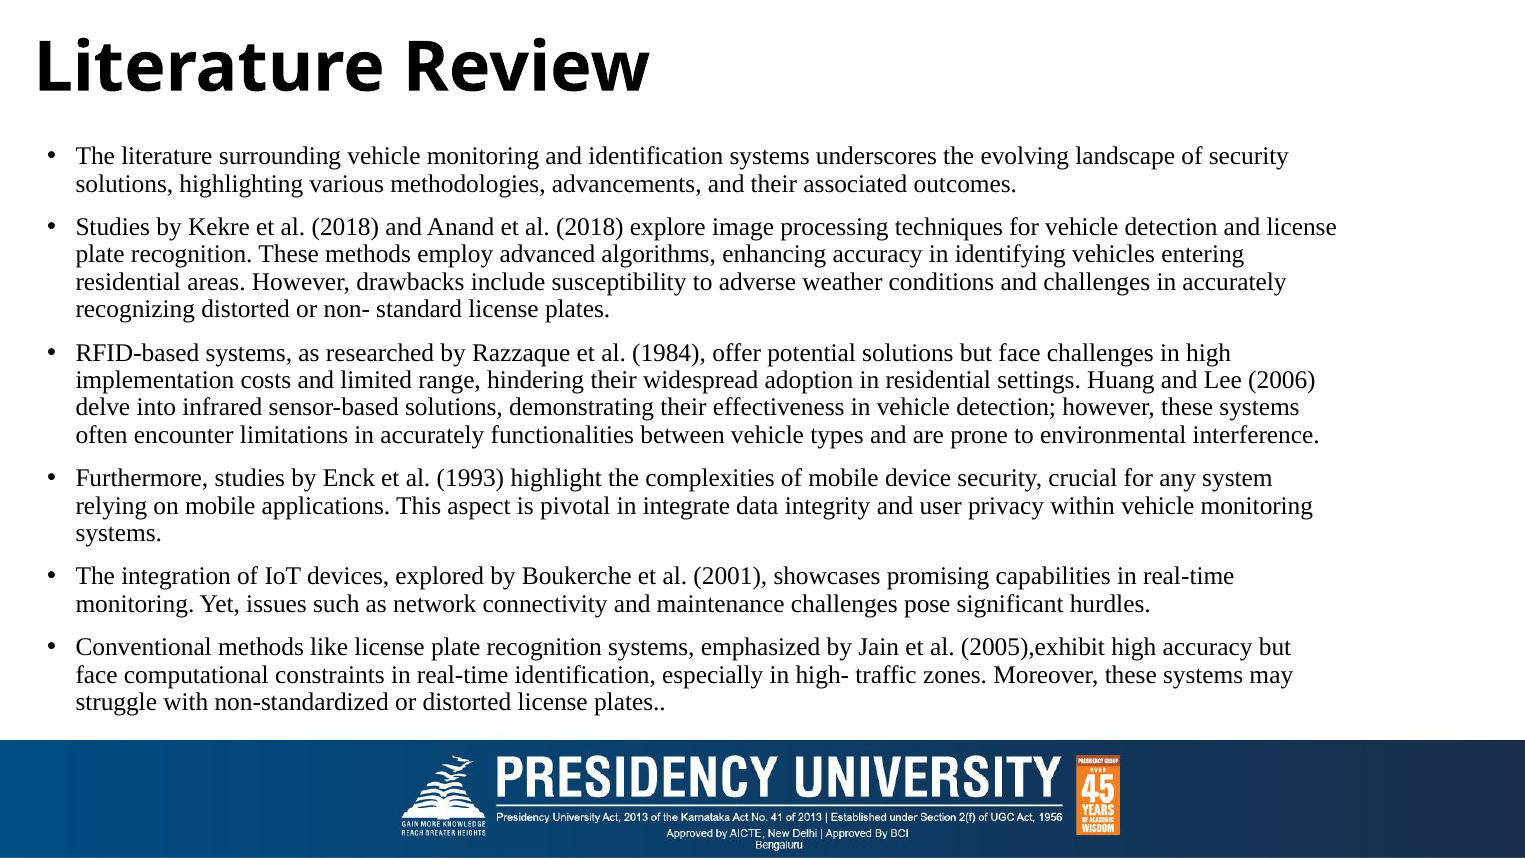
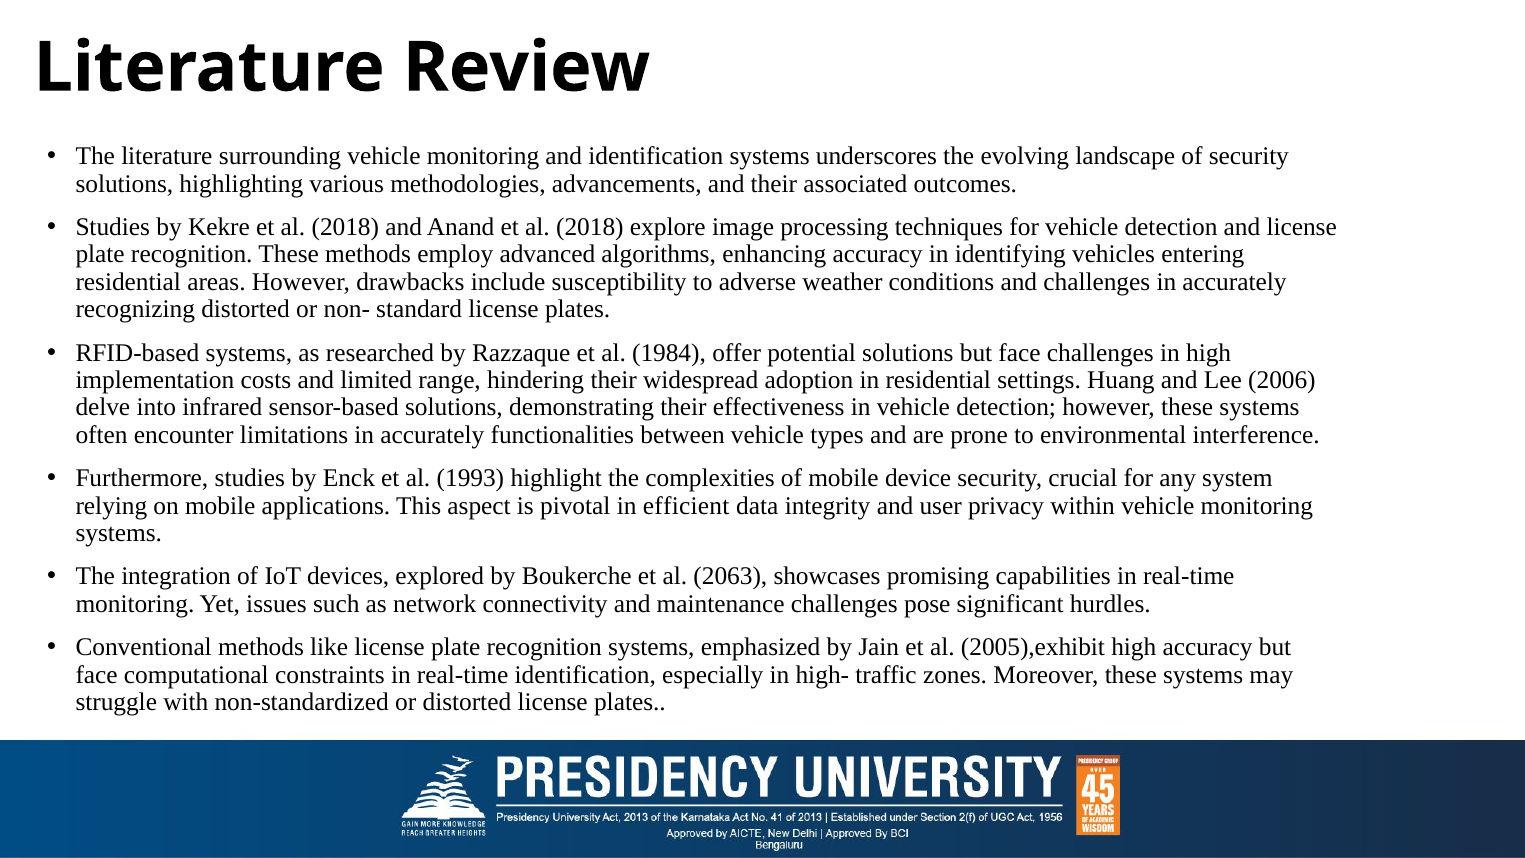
integrate: integrate -> efficient (686, 506)
2001: 2001 -> 2063 (730, 576)
